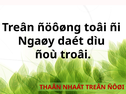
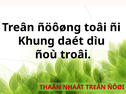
Ngaøy: Ngaøy -> Khung (36, 41)
